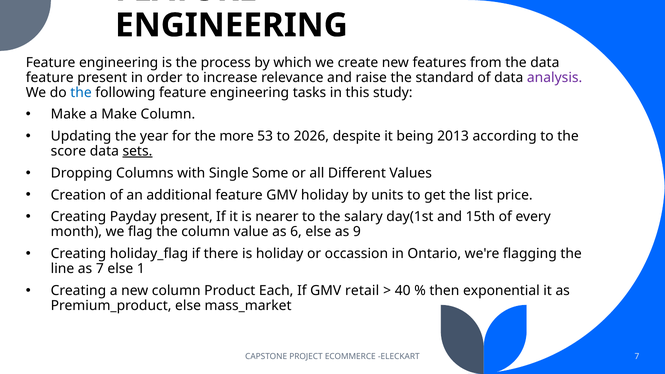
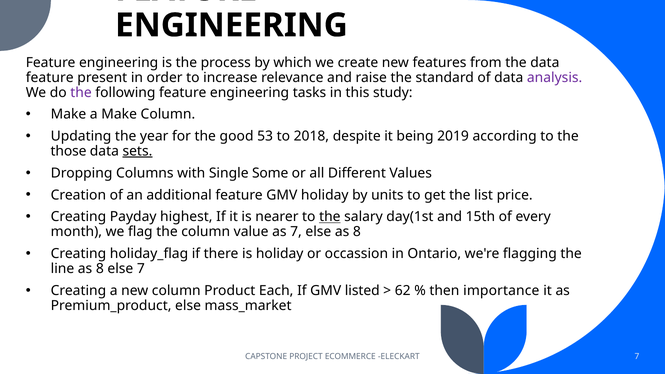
the colour: blue -> purple (81, 92)
more: more -> good (237, 136)
2026: 2026 -> 2018 (311, 136)
2013: 2013 -> 2019 (453, 136)
score: score -> those (69, 151)
Payday present: present -> highest (186, 217)
the underline: none -> present (330, 217)
as 6: 6 -> 7 (296, 232)
else as 9: 9 -> 8 (357, 232)
line as 7: 7 -> 8 (100, 269)
else 1: 1 -> 7 (141, 269)
retail: retail -> listed (362, 291)
40: 40 -> 62 (403, 291)
exponential: exponential -> importance (501, 291)
